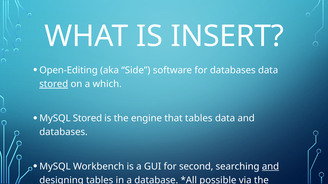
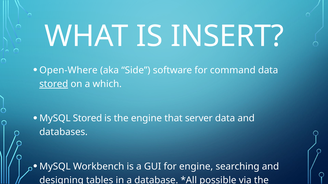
Open-Editing: Open-Editing -> Open-Where (68, 70)
for databases: databases -> command (233, 70)
that tables: tables -> server (199, 119)
for second: second -> engine (196, 167)
and underline: present -> none (270, 167)
